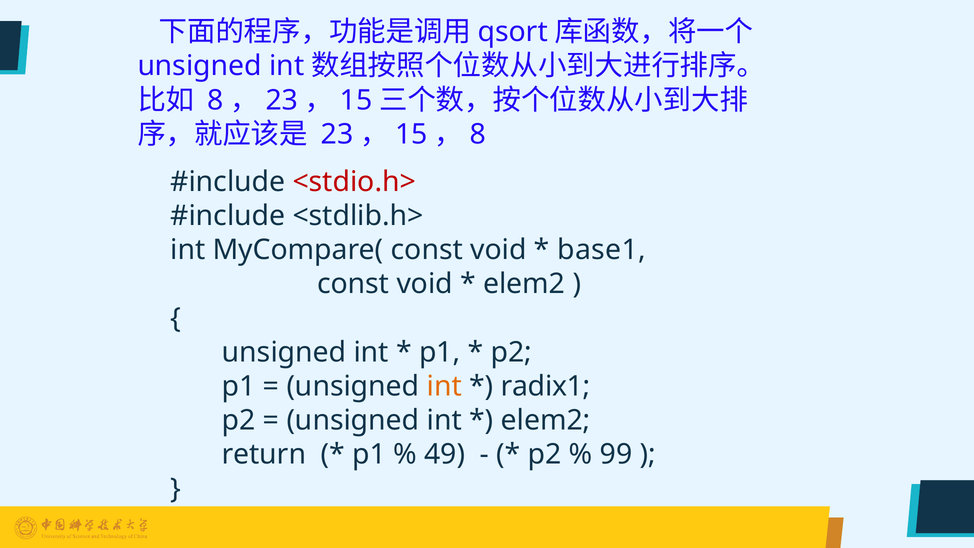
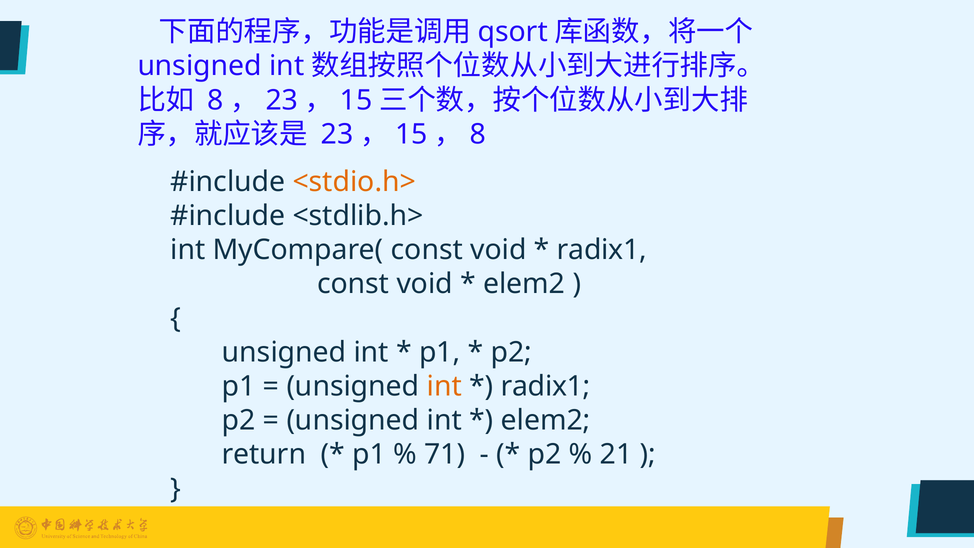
<stdio.h> colour: red -> orange (354, 182)
base1: base1 -> radix1 (602, 250)
49: 49 -> 71 (445, 454)
99: 99 -> 21 (616, 454)
